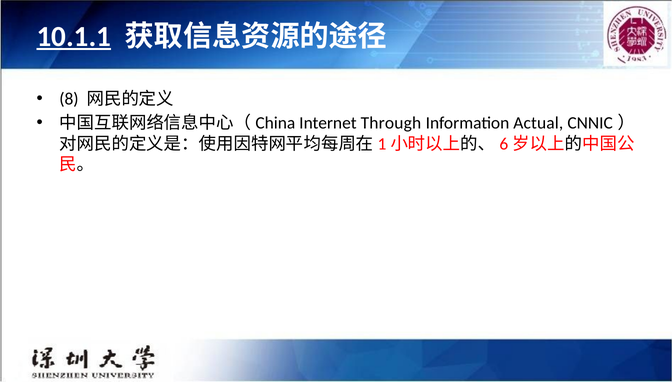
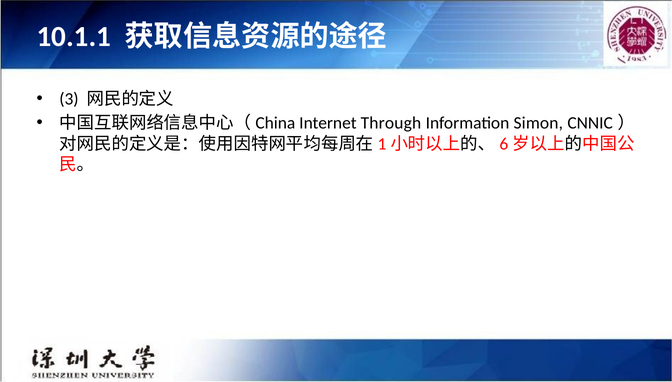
10.1.1 underline: present -> none (74, 37)
8: 8 -> 3 (69, 99)
Actual: Actual -> Simon (538, 123)
